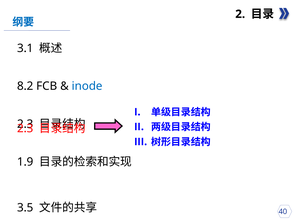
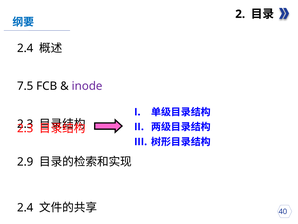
3.1: 3.1 -> 2.4 (25, 48)
8.2: 8.2 -> 7.5 (25, 86)
inode colour: blue -> purple (87, 86)
1.9: 1.9 -> 2.9 (25, 162)
3.5: 3.5 -> 2.4 (25, 207)
